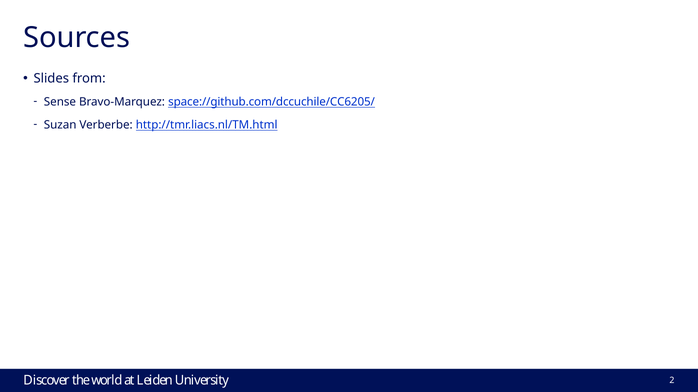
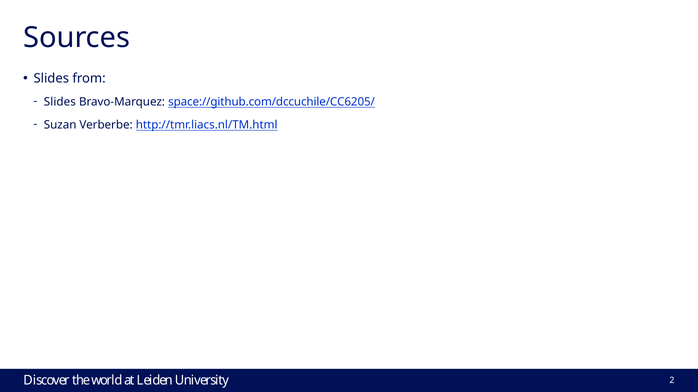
Sense: Sense -> Slides (60, 102)
